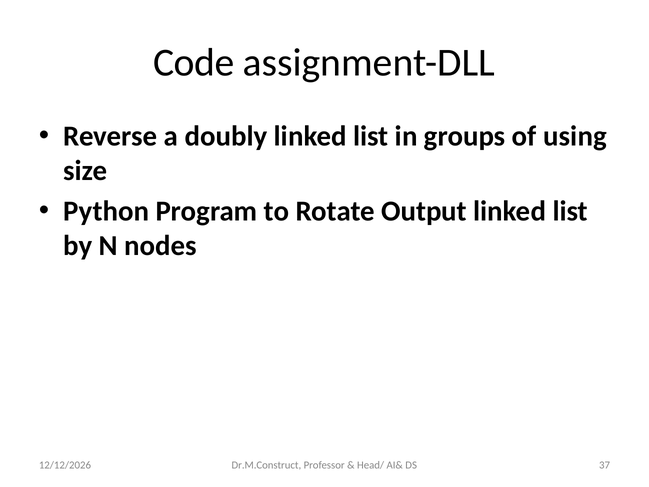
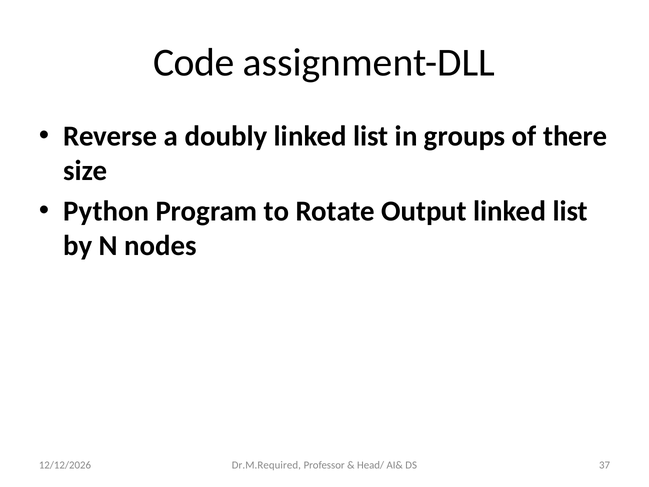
using: using -> there (575, 136)
Dr.M.Construct: Dr.M.Construct -> Dr.M.Required (266, 465)
